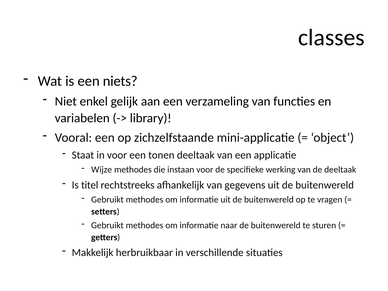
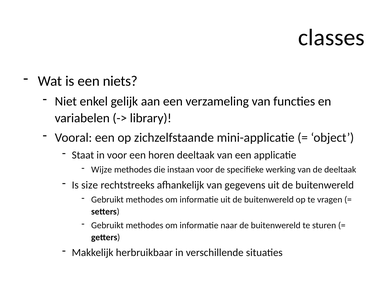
tonen: tonen -> horen (161, 155)
titel: titel -> size (90, 185)
